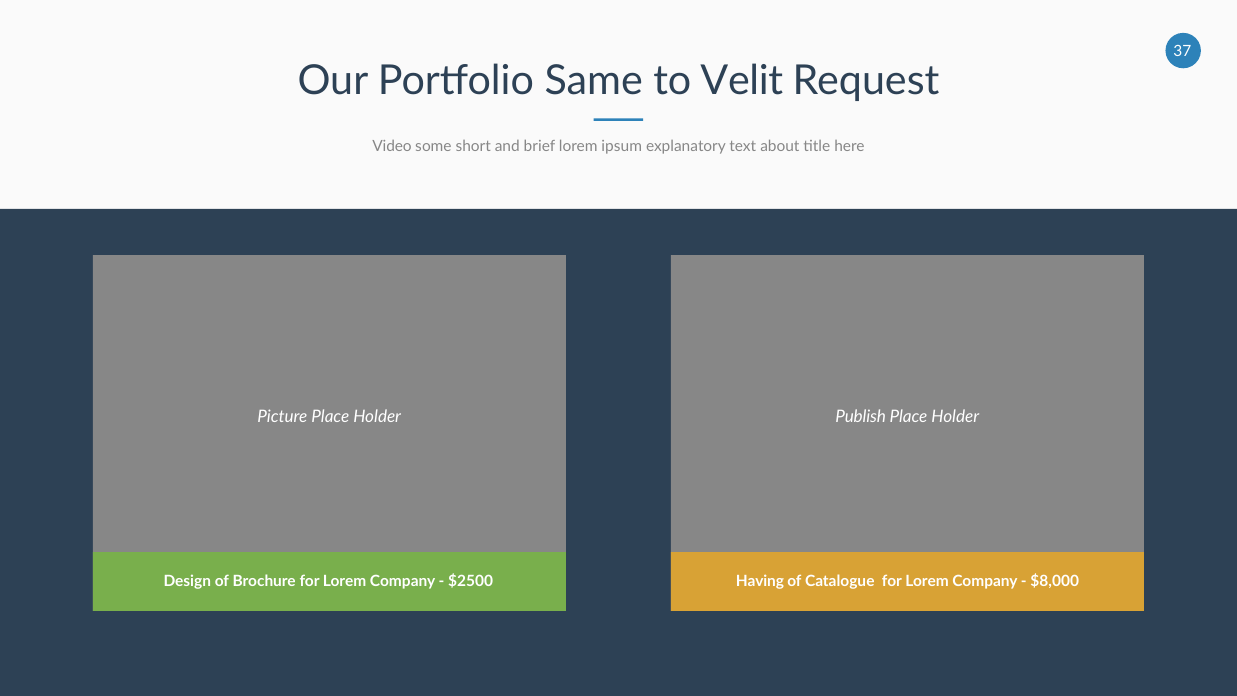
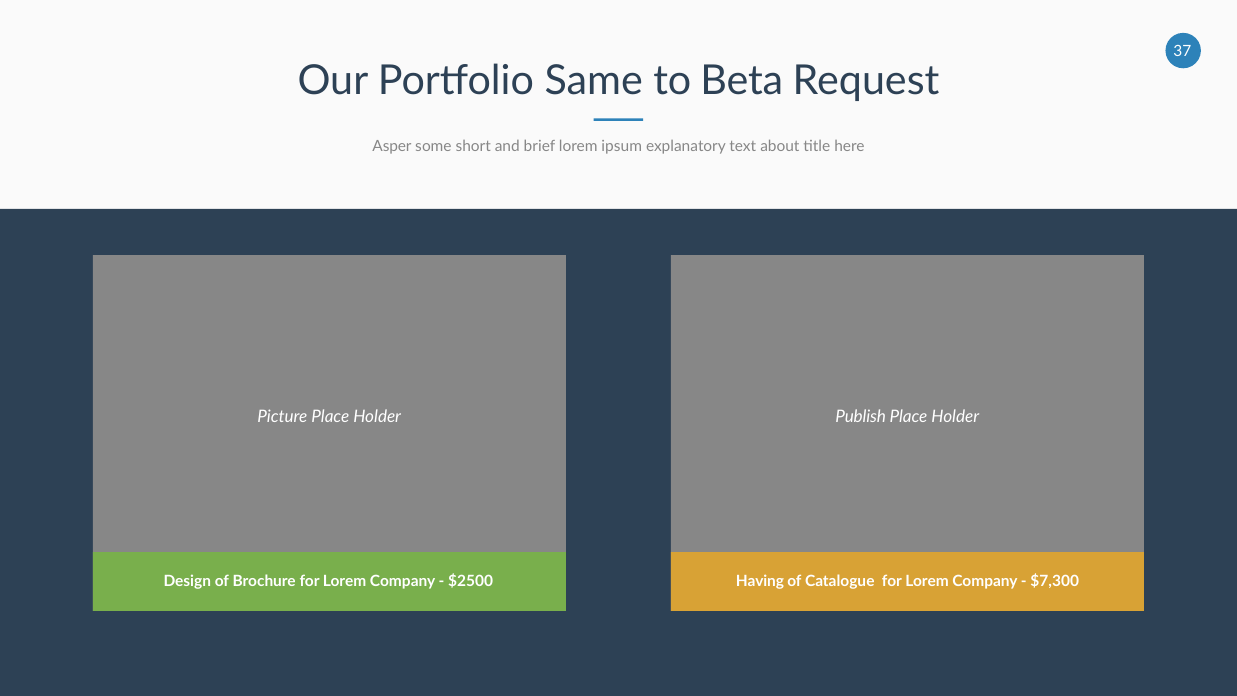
Velit: Velit -> Beta (742, 81)
Video: Video -> Asper (392, 146)
$8,000: $8,000 -> $7,300 (1055, 581)
